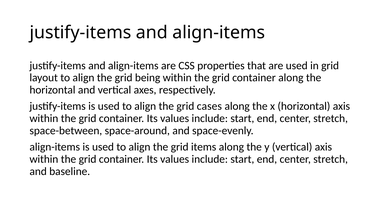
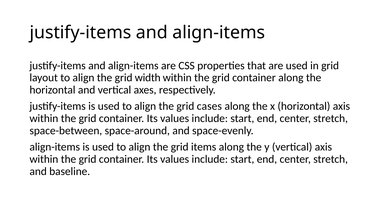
being: being -> width (148, 78)
